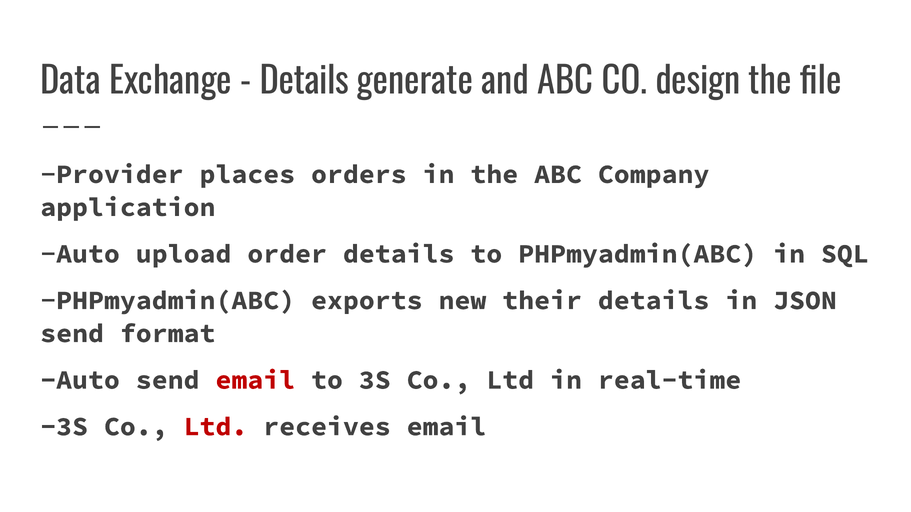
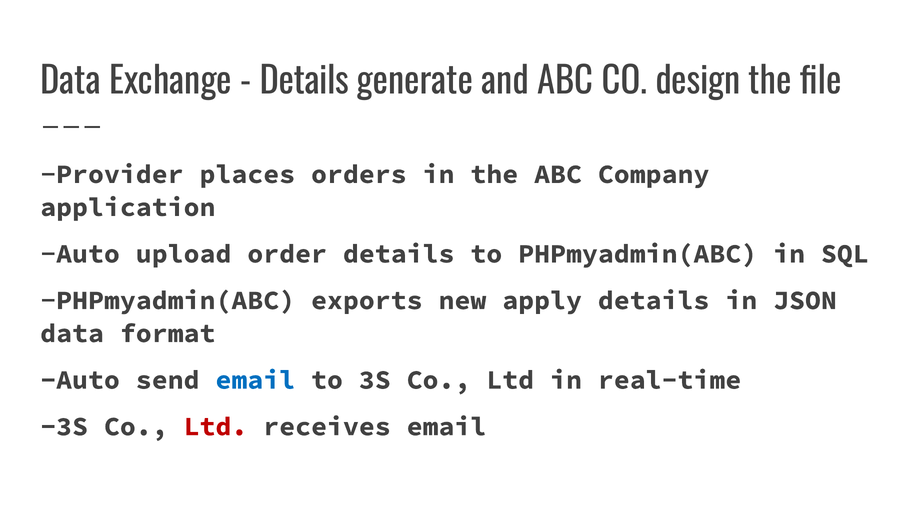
their: their -> apply (542, 301)
send: send -> data (72, 334)
email colour: red -> blue (255, 380)
